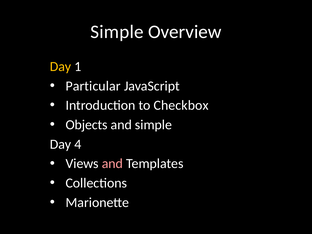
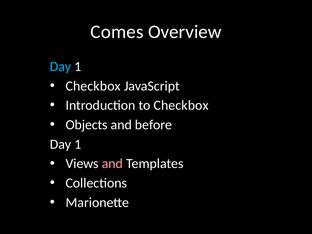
Simple: Simple -> Comes (117, 32)
Day colour: yellow -> light blue (61, 67)
Particular: Particular -> Checkbox (93, 86)
and simple: simple -> before (154, 125)
4: 4 -> 1 (78, 144)
